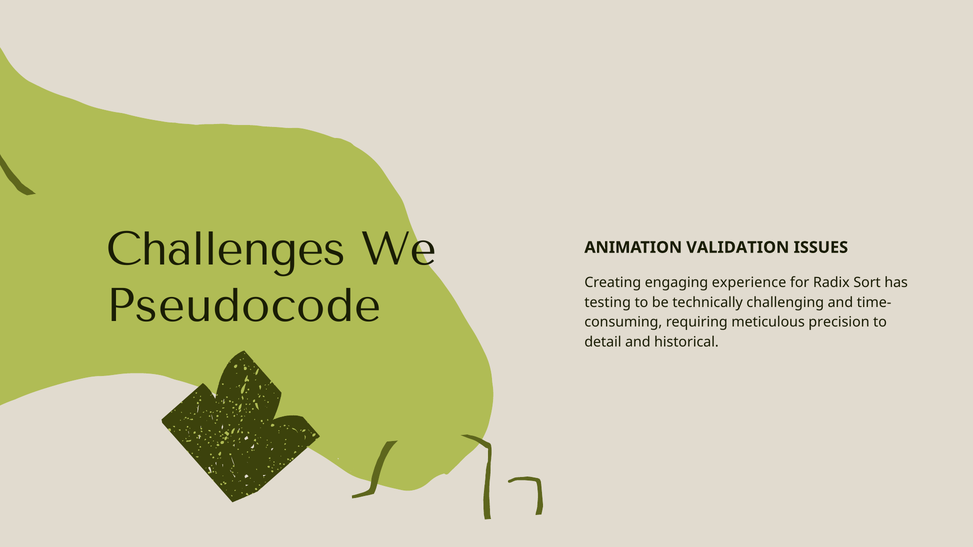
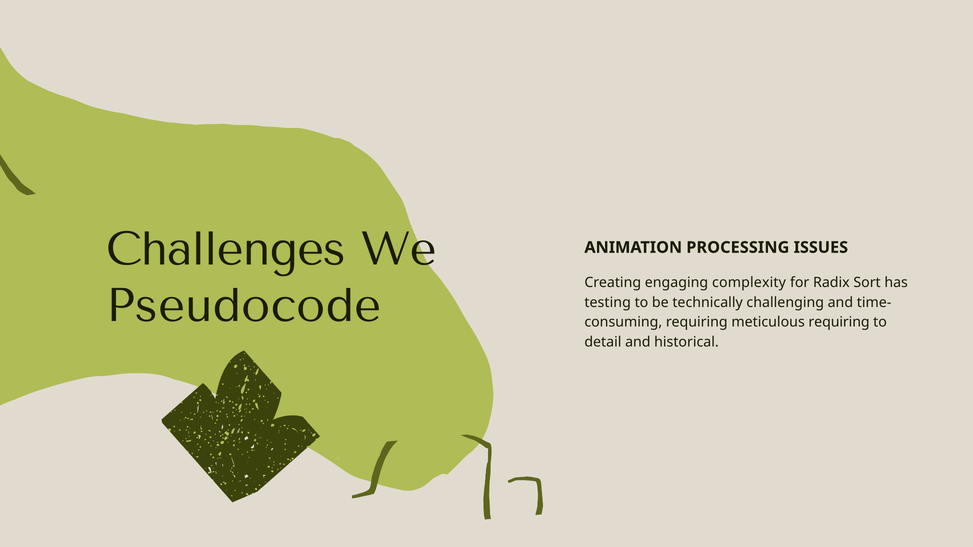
VALIDATION: VALIDATION -> PROCESSING (738, 248)
experience: experience -> complexity (749, 283)
meticulous precision: precision -> requiring (839, 322)
